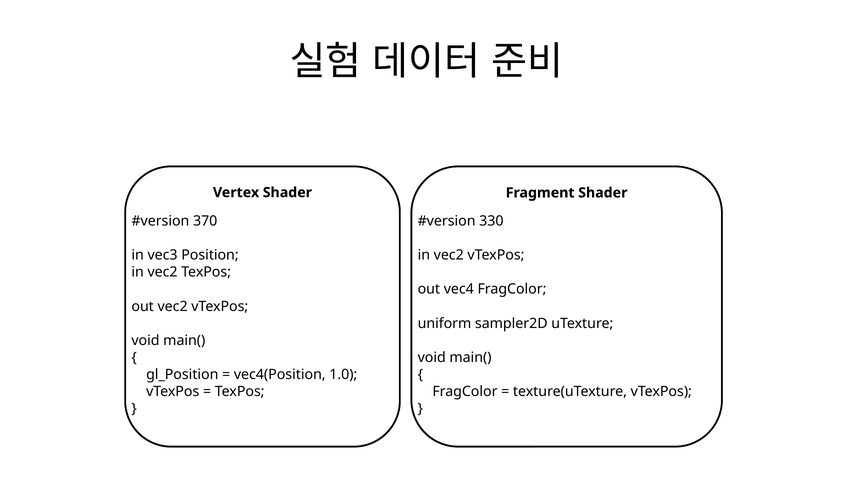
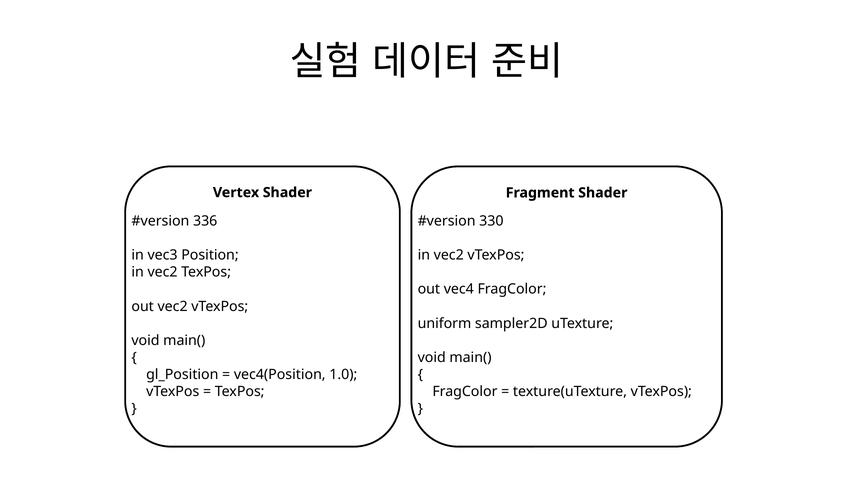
370: 370 -> 336 (205, 221)
